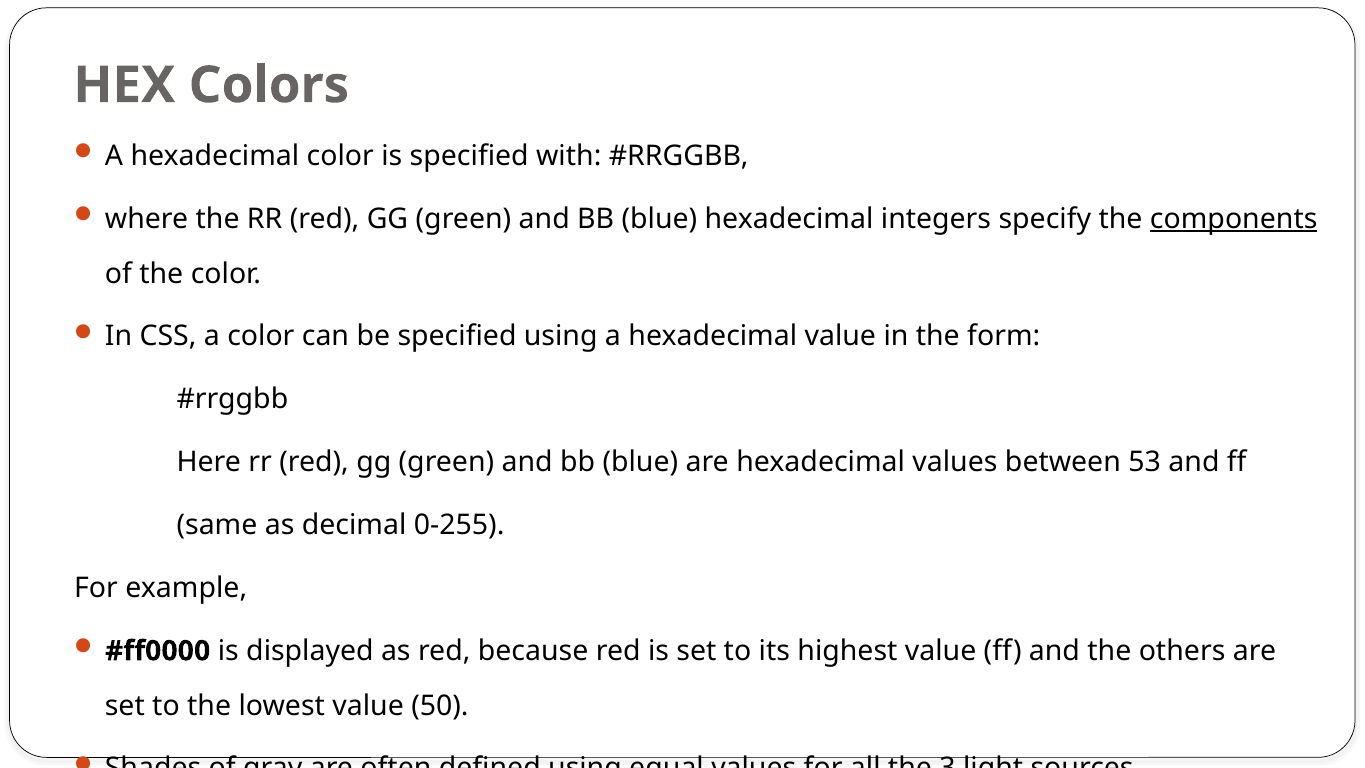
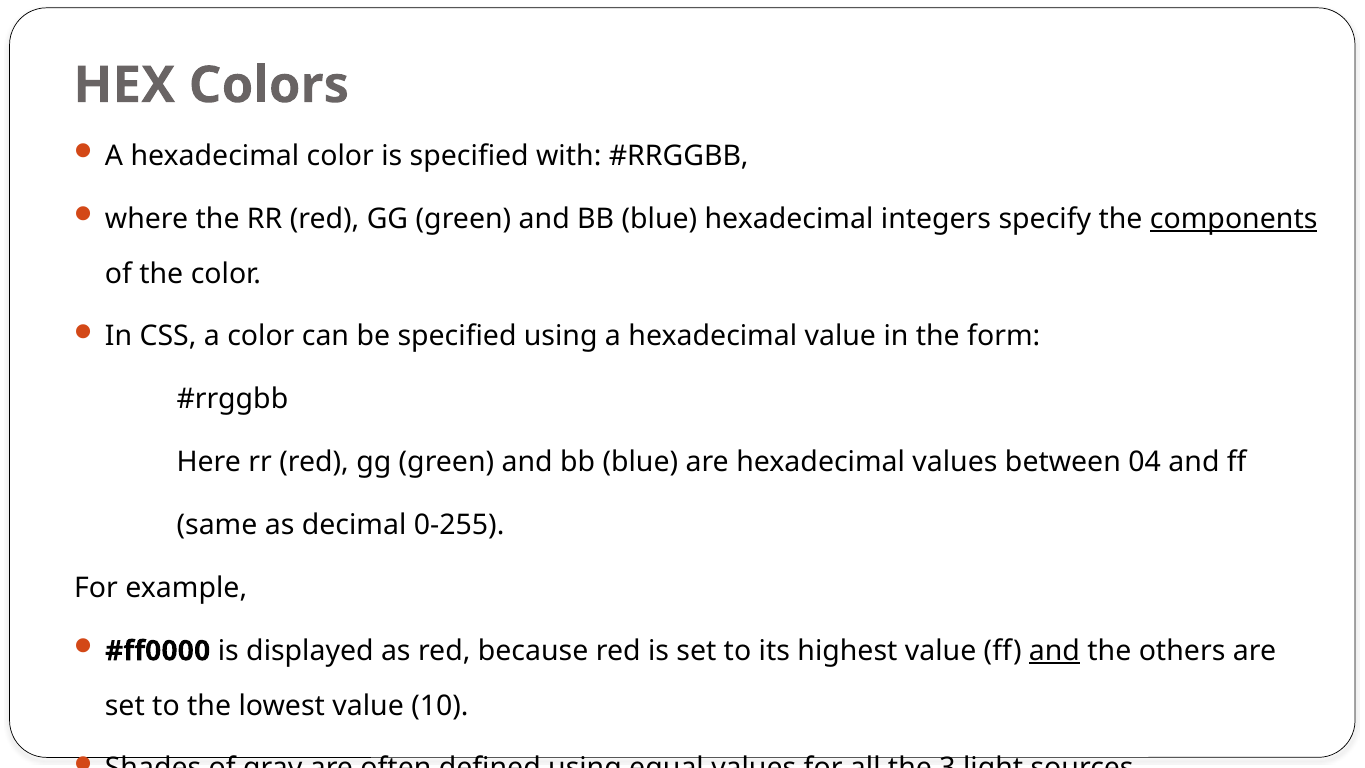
53: 53 -> 04 (1145, 462)
and underline: none -> present (1054, 651)
50: 50 -> 10 (440, 705)
